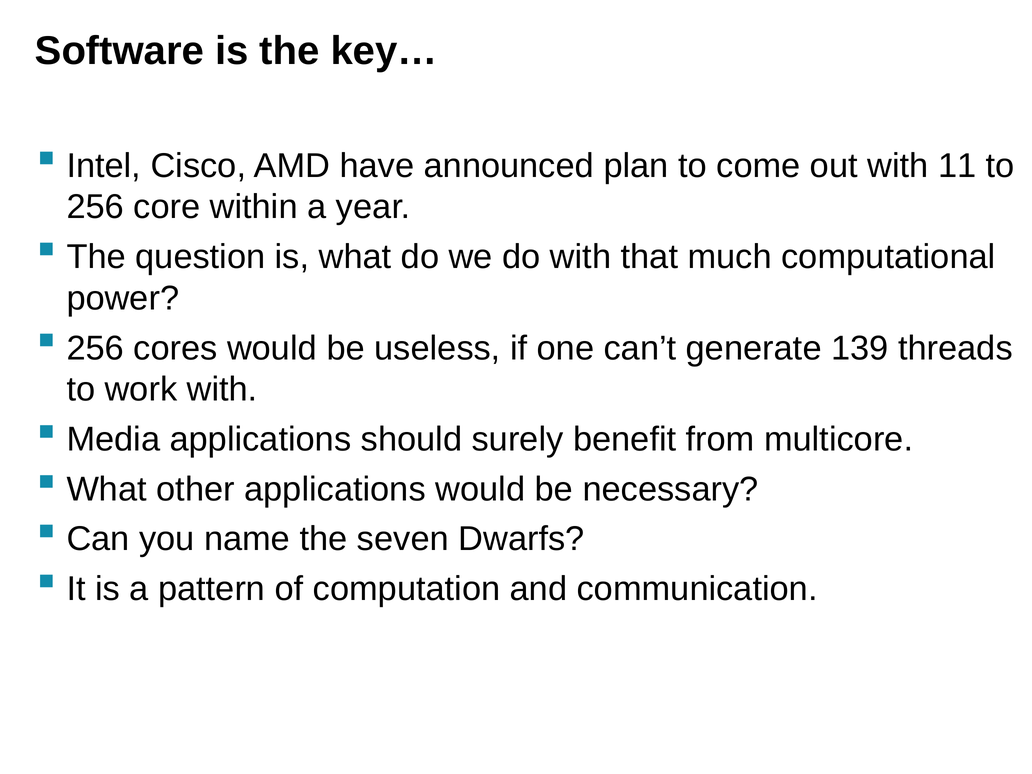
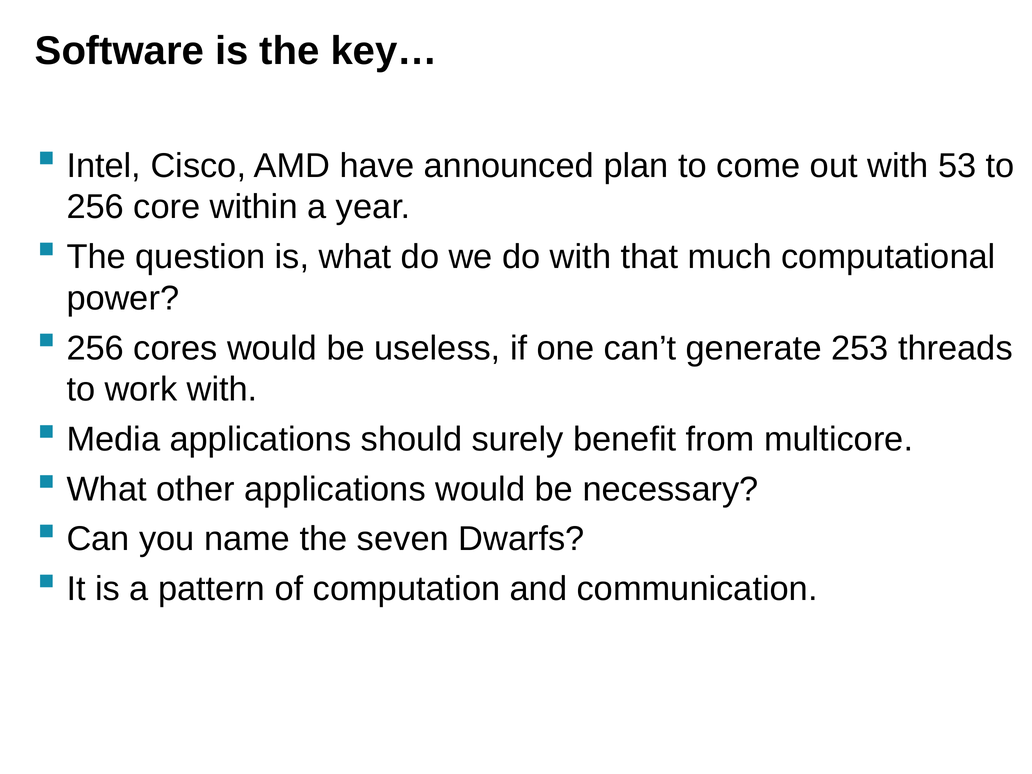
11: 11 -> 53 (957, 166)
139: 139 -> 253 (860, 348)
